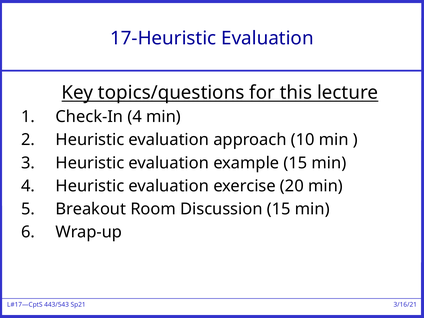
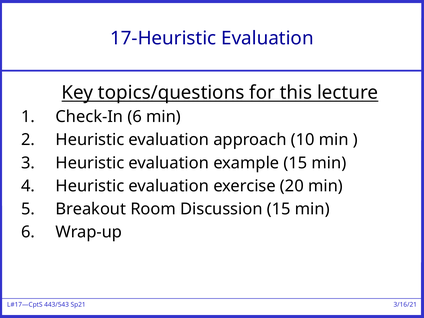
Check-In 4: 4 -> 6 (135, 117)
